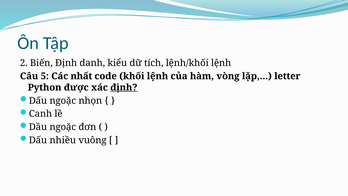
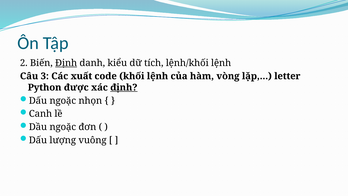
Định underline: none -> present (66, 63)
5: 5 -> 3 (45, 76)
nhất: nhất -> xuất (81, 76)
nhiều: nhiều -> lượng (63, 140)
